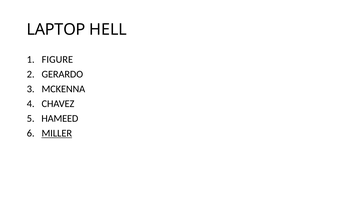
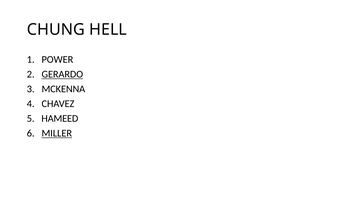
LAPTOP: LAPTOP -> CHUNG (56, 29)
FIGURE: FIGURE -> POWER (57, 59)
GERARDO underline: none -> present (62, 74)
